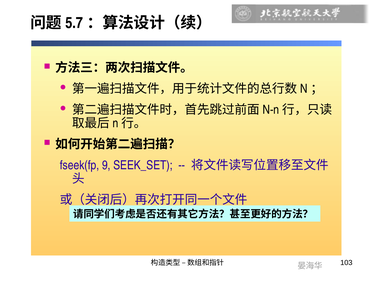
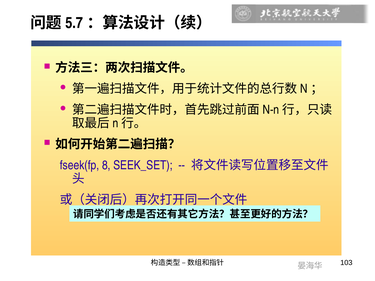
9: 9 -> 8 (106, 165)
